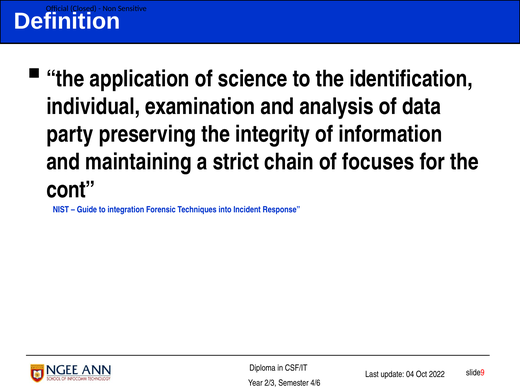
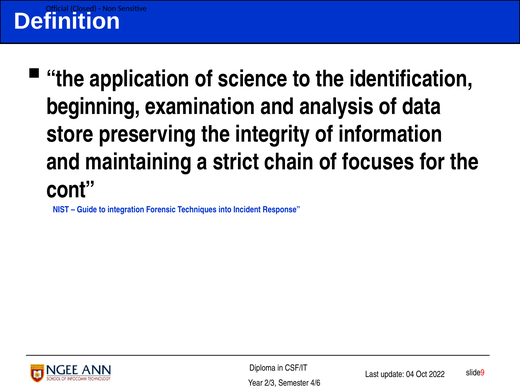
individual: individual -> beginning (93, 106)
party: party -> store (70, 134)
